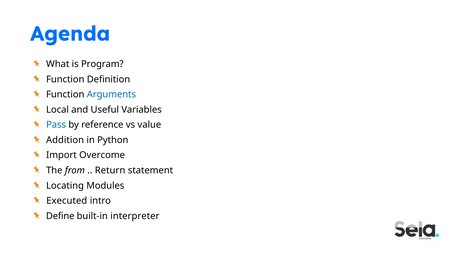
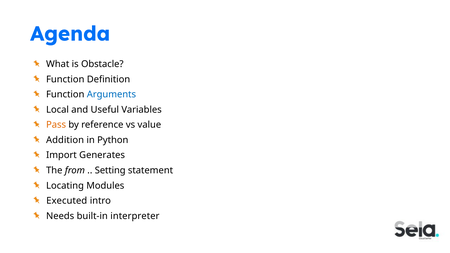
Program: Program -> Obstacle (102, 64)
Pass colour: blue -> orange (56, 125)
Overcome: Overcome -> Generates (102, 155)
Return: Return -> Setting (110, 170)
Define: Define -> Needs (60, 216)
